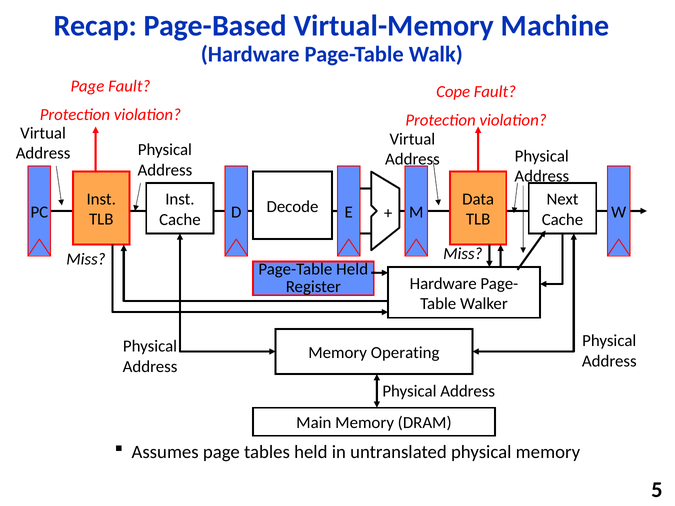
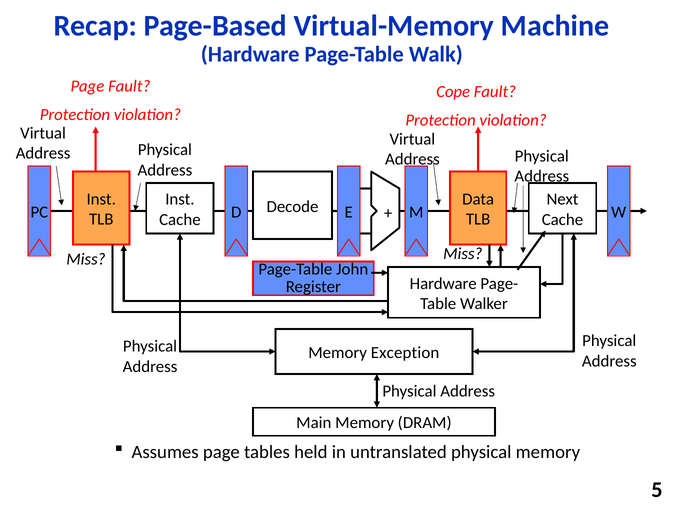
Page-Table Held: Held -> John (352, 270)
Operating: Operating -> Exception (405, 353)
